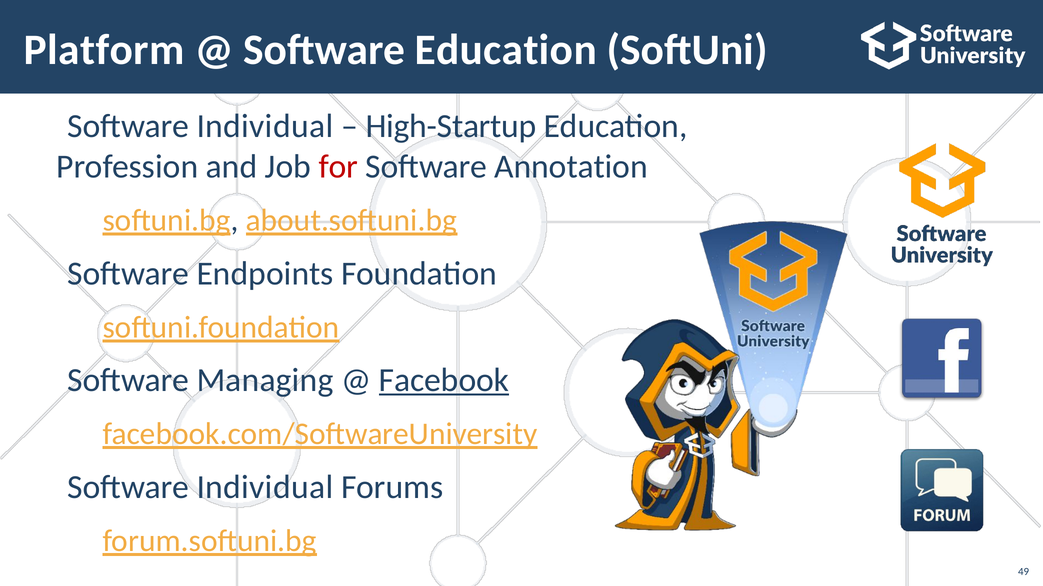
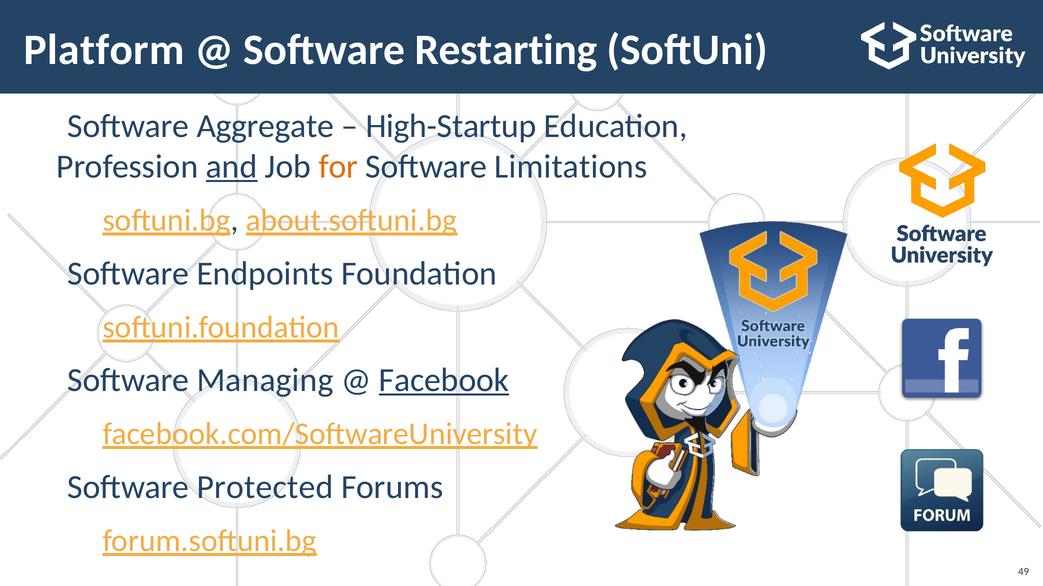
Software Education: Education -> Restarting (506, 50)
Individual: Individual -> Aggregate (265, 127)
and underline: none -> present (232, 167)
for colour: red -> orange (338, 167)
Annotation: Annotation -> Limitations (571, 167)
Individual: Individual -> Protected (265, 488)
